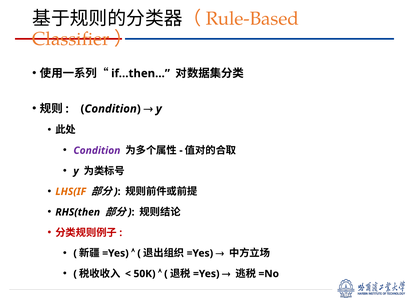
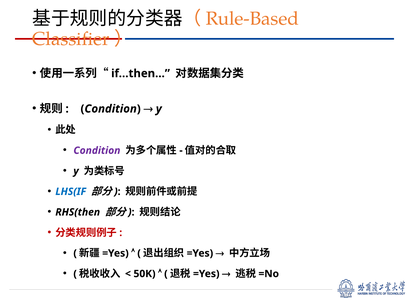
LHS(IF colour: orange -> blue (71, 192)
